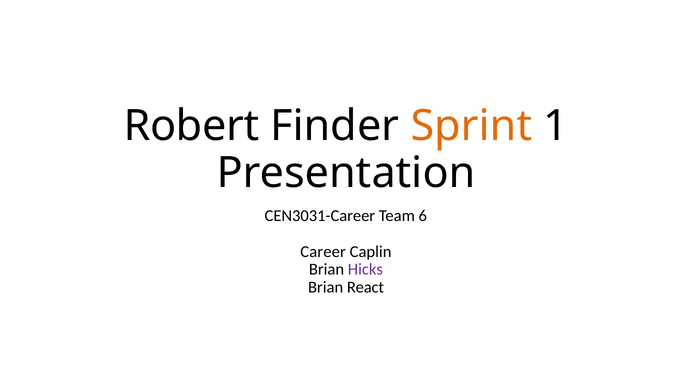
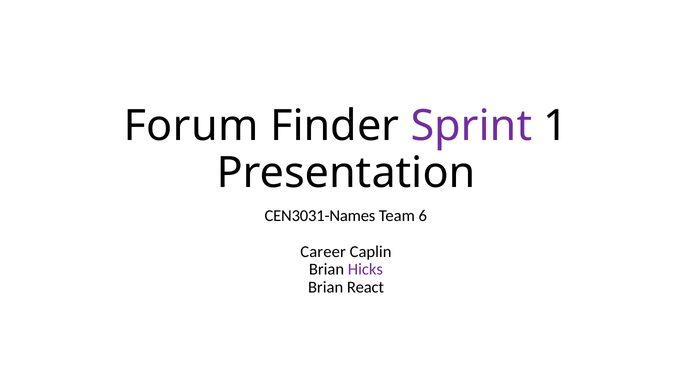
Robert: Robert -> Forum (191, 126)
Sprint colour: orange -> purple (471, 126)
CEN3031-Career: CEN3031-Career -> CEN3031-Names (320, 216)
